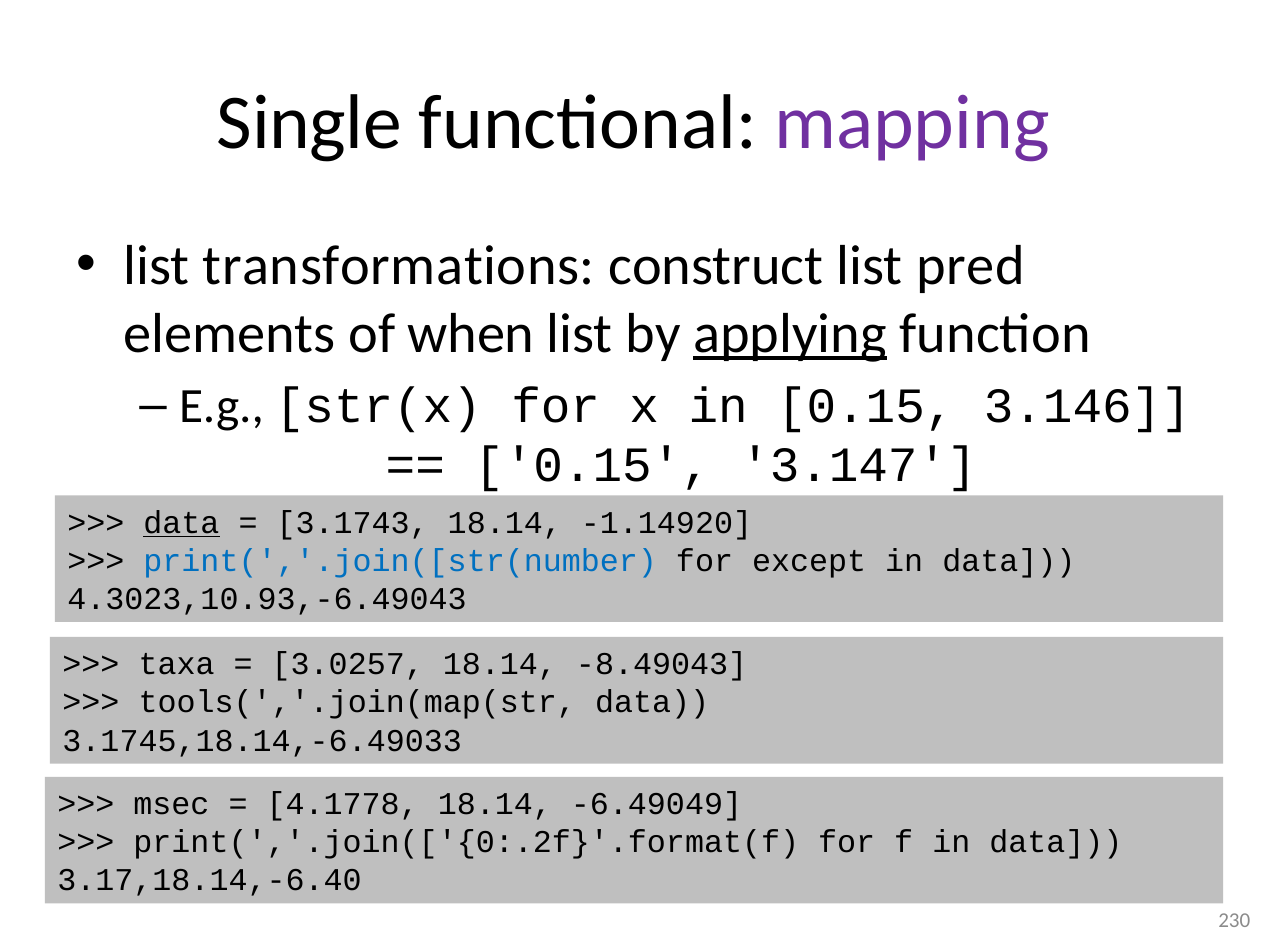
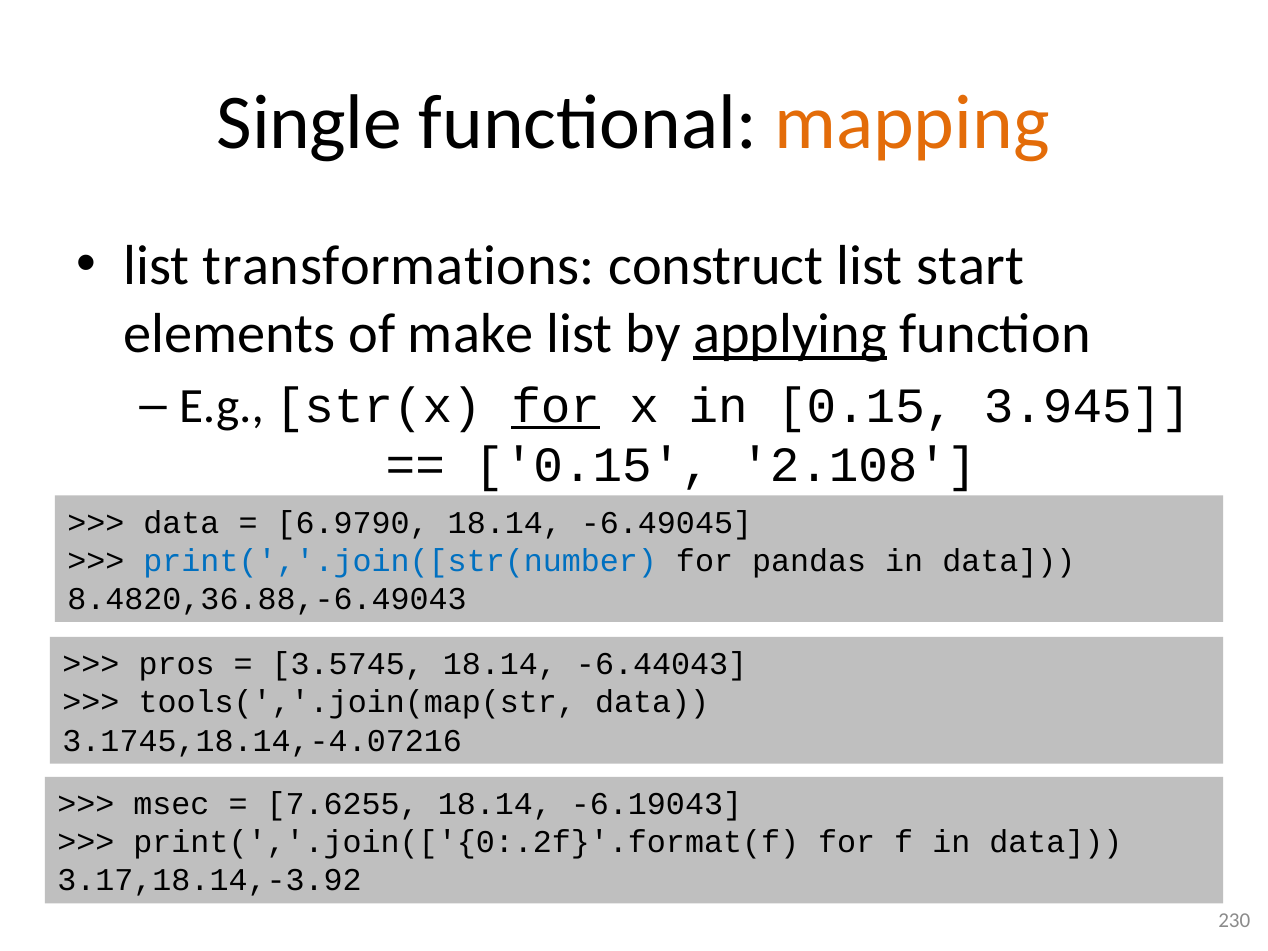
mapping colour: purple -> orange (912, 123)
pred: pred -> start (971, 266)
when: when -> make (471, 334)
for underline: none -> present (556, 406)
3.146: 3.146 -> 3.945 (1087, 406)
3.147: 3.147 -> 2.108 (858, 466)
data underline: present -> none (181, 523)
3.1743: 3.1743 -> 6.9790 (353, 523)
-1.14920: -1.14920 -> -6.49045 (666, 523)
except: except -> pandas (809, 561)
4.3023,10.93,-6.49043: 4.3023,10.93,-6.49043 -> 8.4820,36.88,-6.49043 (267, 599)
taxa: taxa -> pros (177, 664)
3.0257: 3.0257 -> 3.5745 (348, 664)
-8.49043: -8.49043 -> -6.44043 (662, 664)
3.1745,18.14,-6.49033: 3.1745,18.14,-6.49033 -> 3.1745,18.14,-4.07216 (262, 741)
4.1778: 4.1778 -> 7.6255 (343, 804)
-6.49049: -6.49049 -> -6.19043 (656, 804)
3.17,18.14,-6.40: 3.17,18.14,-6.40 -> 3.17,18.14,-3.92 (210, 880)
